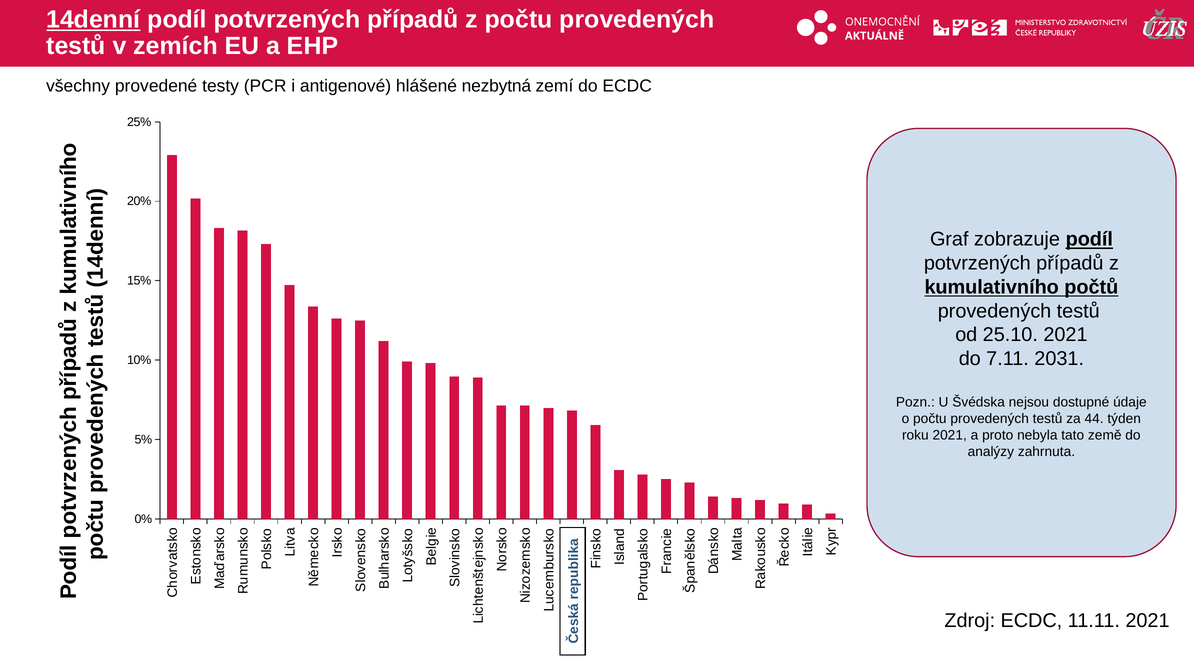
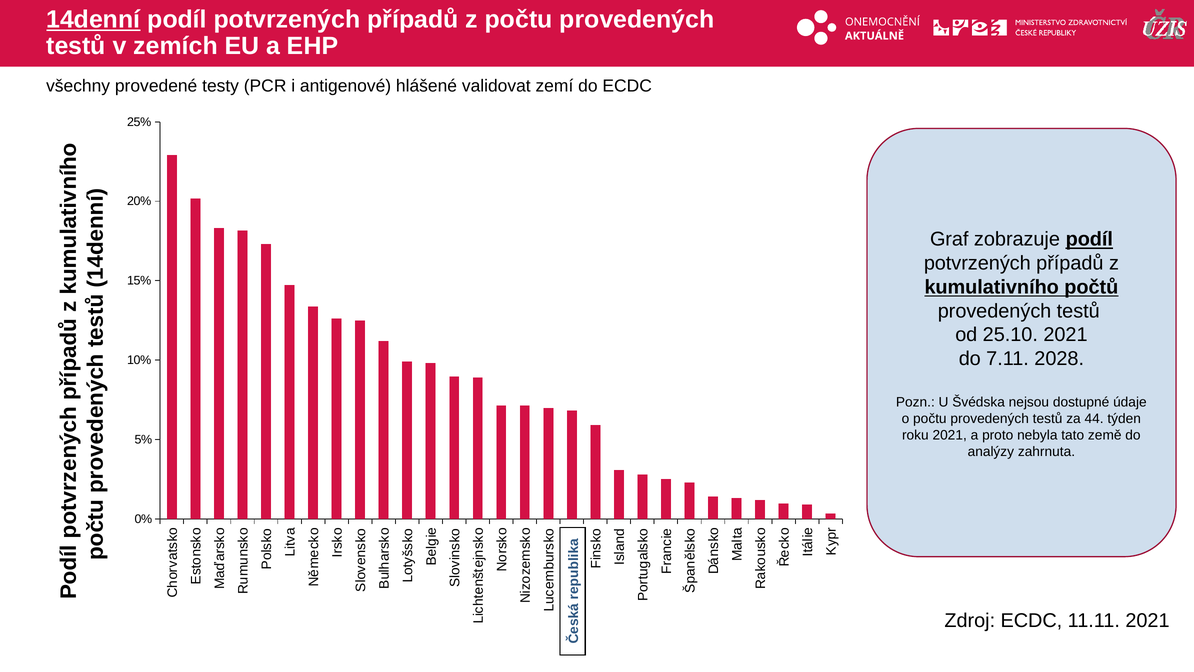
nezbytná: nezbytná -> validovat (496, 86)
2031: 2031 -> 2028 (1059, 359)
